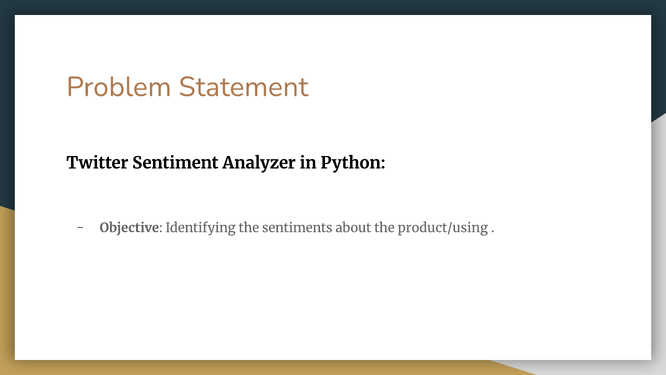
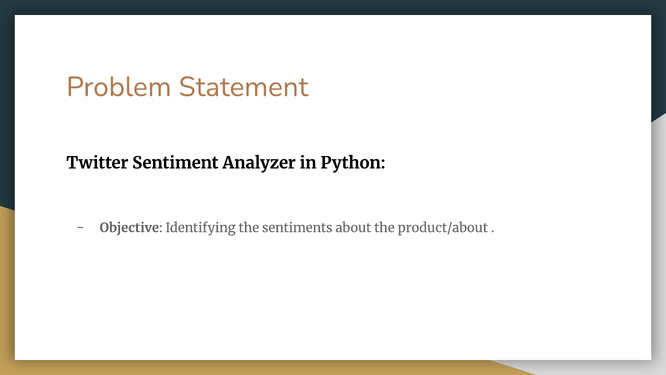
product/using: product/using -> product/about (443, 228)
